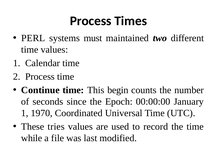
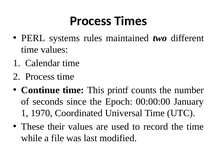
must: must -> rules (93, 38)
begin: begin -> printf (118, 90)
tries: tries -> their (56, 127)
